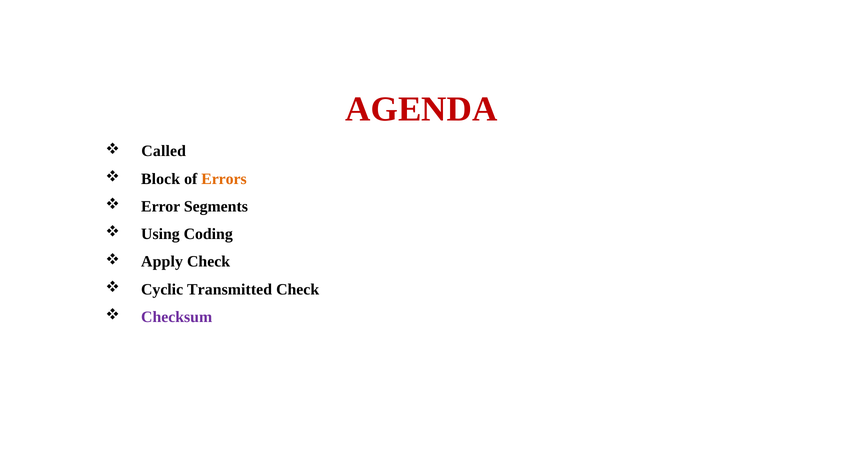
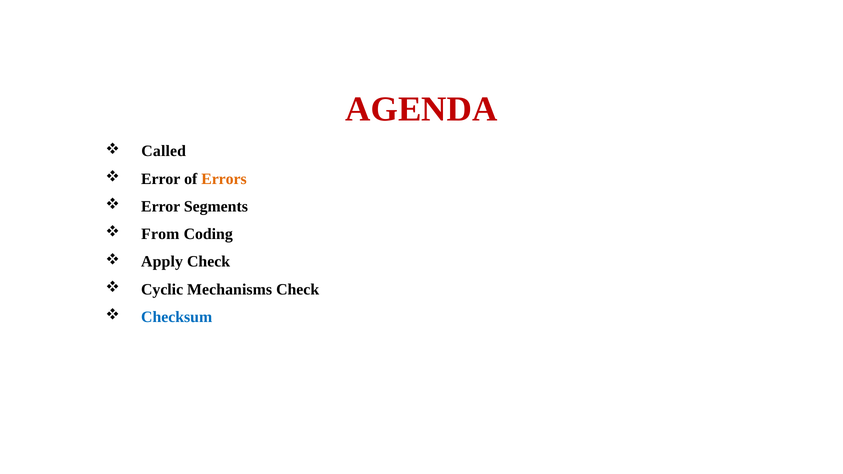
Block: Block -> Error (161, 179)
Using: Using -> From (160, 234)
Transmitted: Transmitted -> Mechanisms (230, 289)
Checksum colour: purple -> blue (177, 317)
